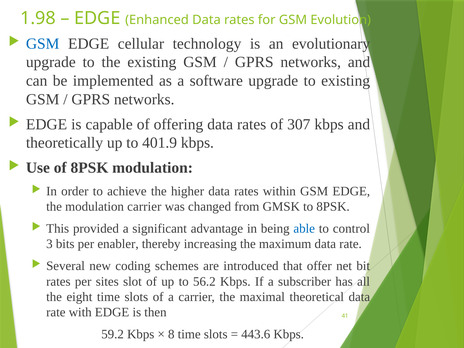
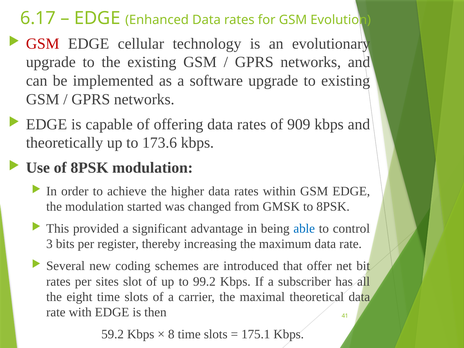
1.98: 1.98 -> 6.17 (38, 18)
GSM colour: blue -> red (43, 44)
307: 307 -> 909 (299, 124)
401.9: 401.9 -> 173.6 (160, 143)
modulation carrier: carrier -> started (144, 207)
enabler: enabler -> register (118, 244)
56.2: 56.2 -> 99.2 (204, 281)
443.6: 443.6 -> 175.1 (256, 334)
